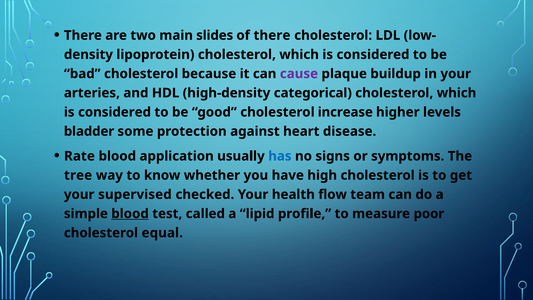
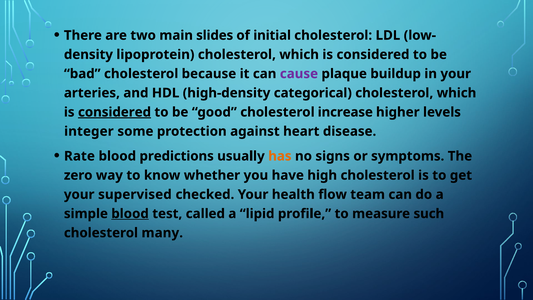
of there: there -> initial (272, 35)
considered underline: none -> present (115, 112)
bladder: bladder -> integer (89, 131)
application: application -> predictions (177, 156)
has colour: blue -> orange (280, 156)
tree: tree -> zero (78, 175)
poor: poor -> such (429, 214)
equal: equal -> many (162, 233)
